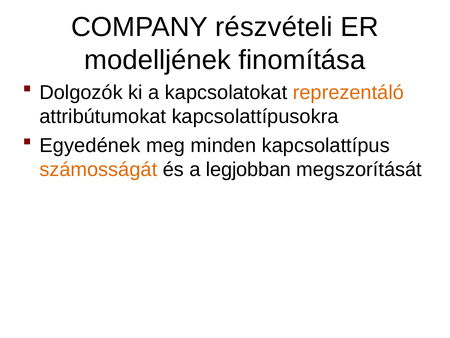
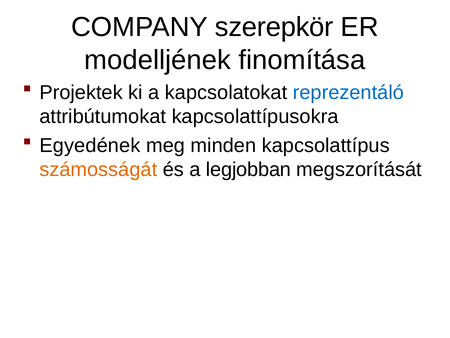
részvételi: részvételi -> szerepkör (274, 27)
Dolgozók: Dolgozók -> Projektek (81, 92)
reprezentáló colour: orange -> blue (348, 92)
